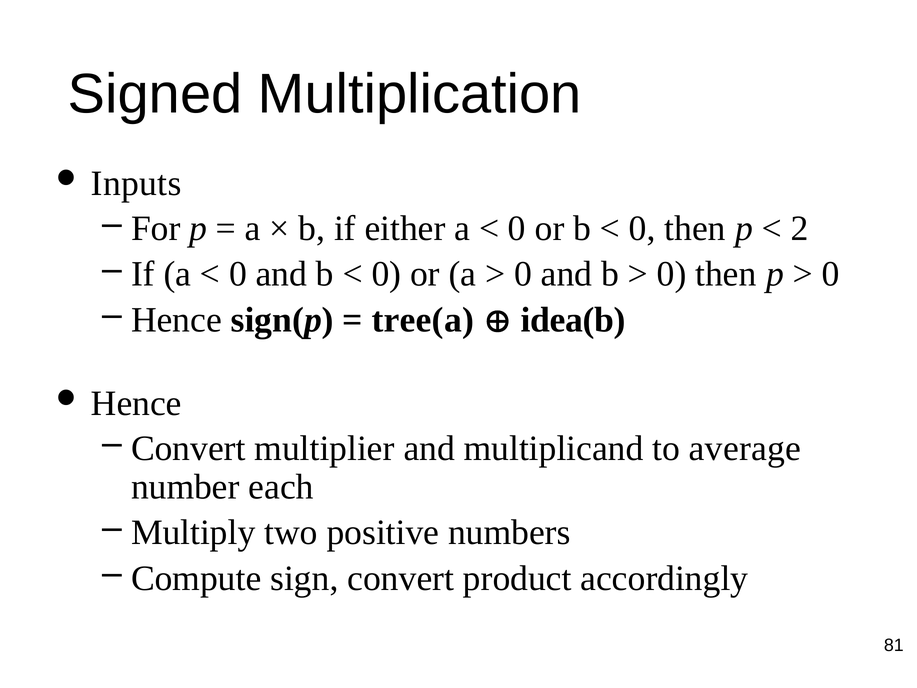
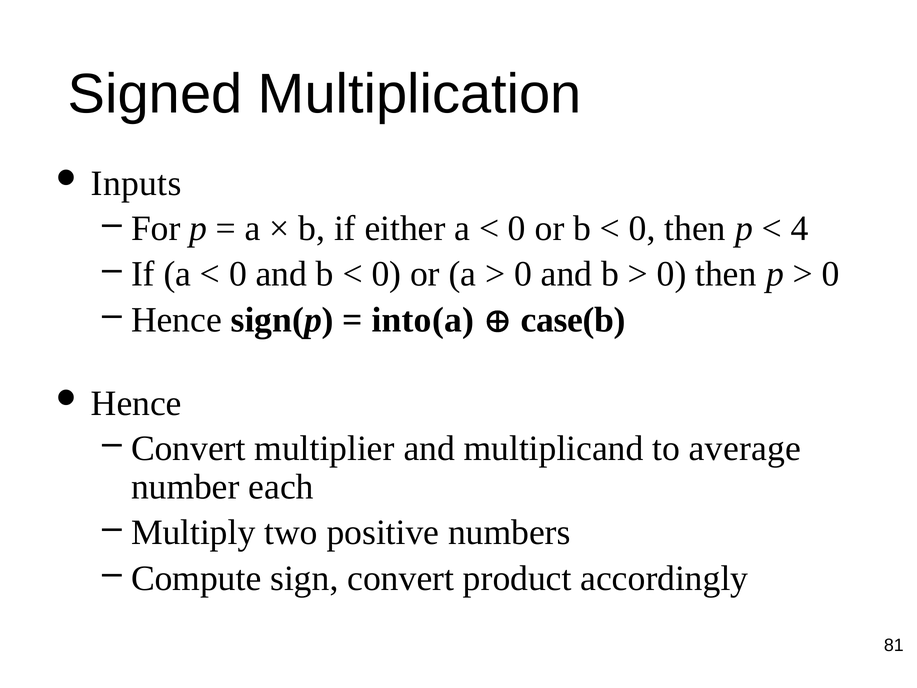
2: 2 -> 4 (800, 228)
tree(a: tree(a -> into(a (423, 320)
idea(b: idea(b -> case(b (573, 320)
